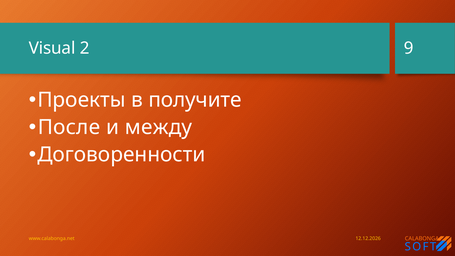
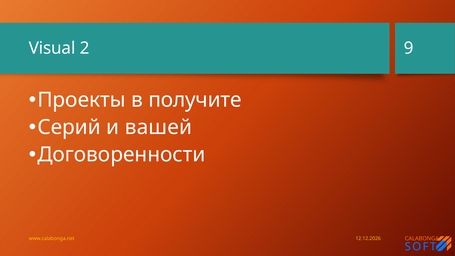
После: После -> Серий (69, 127)
между: между -> вашей (159, 127)
